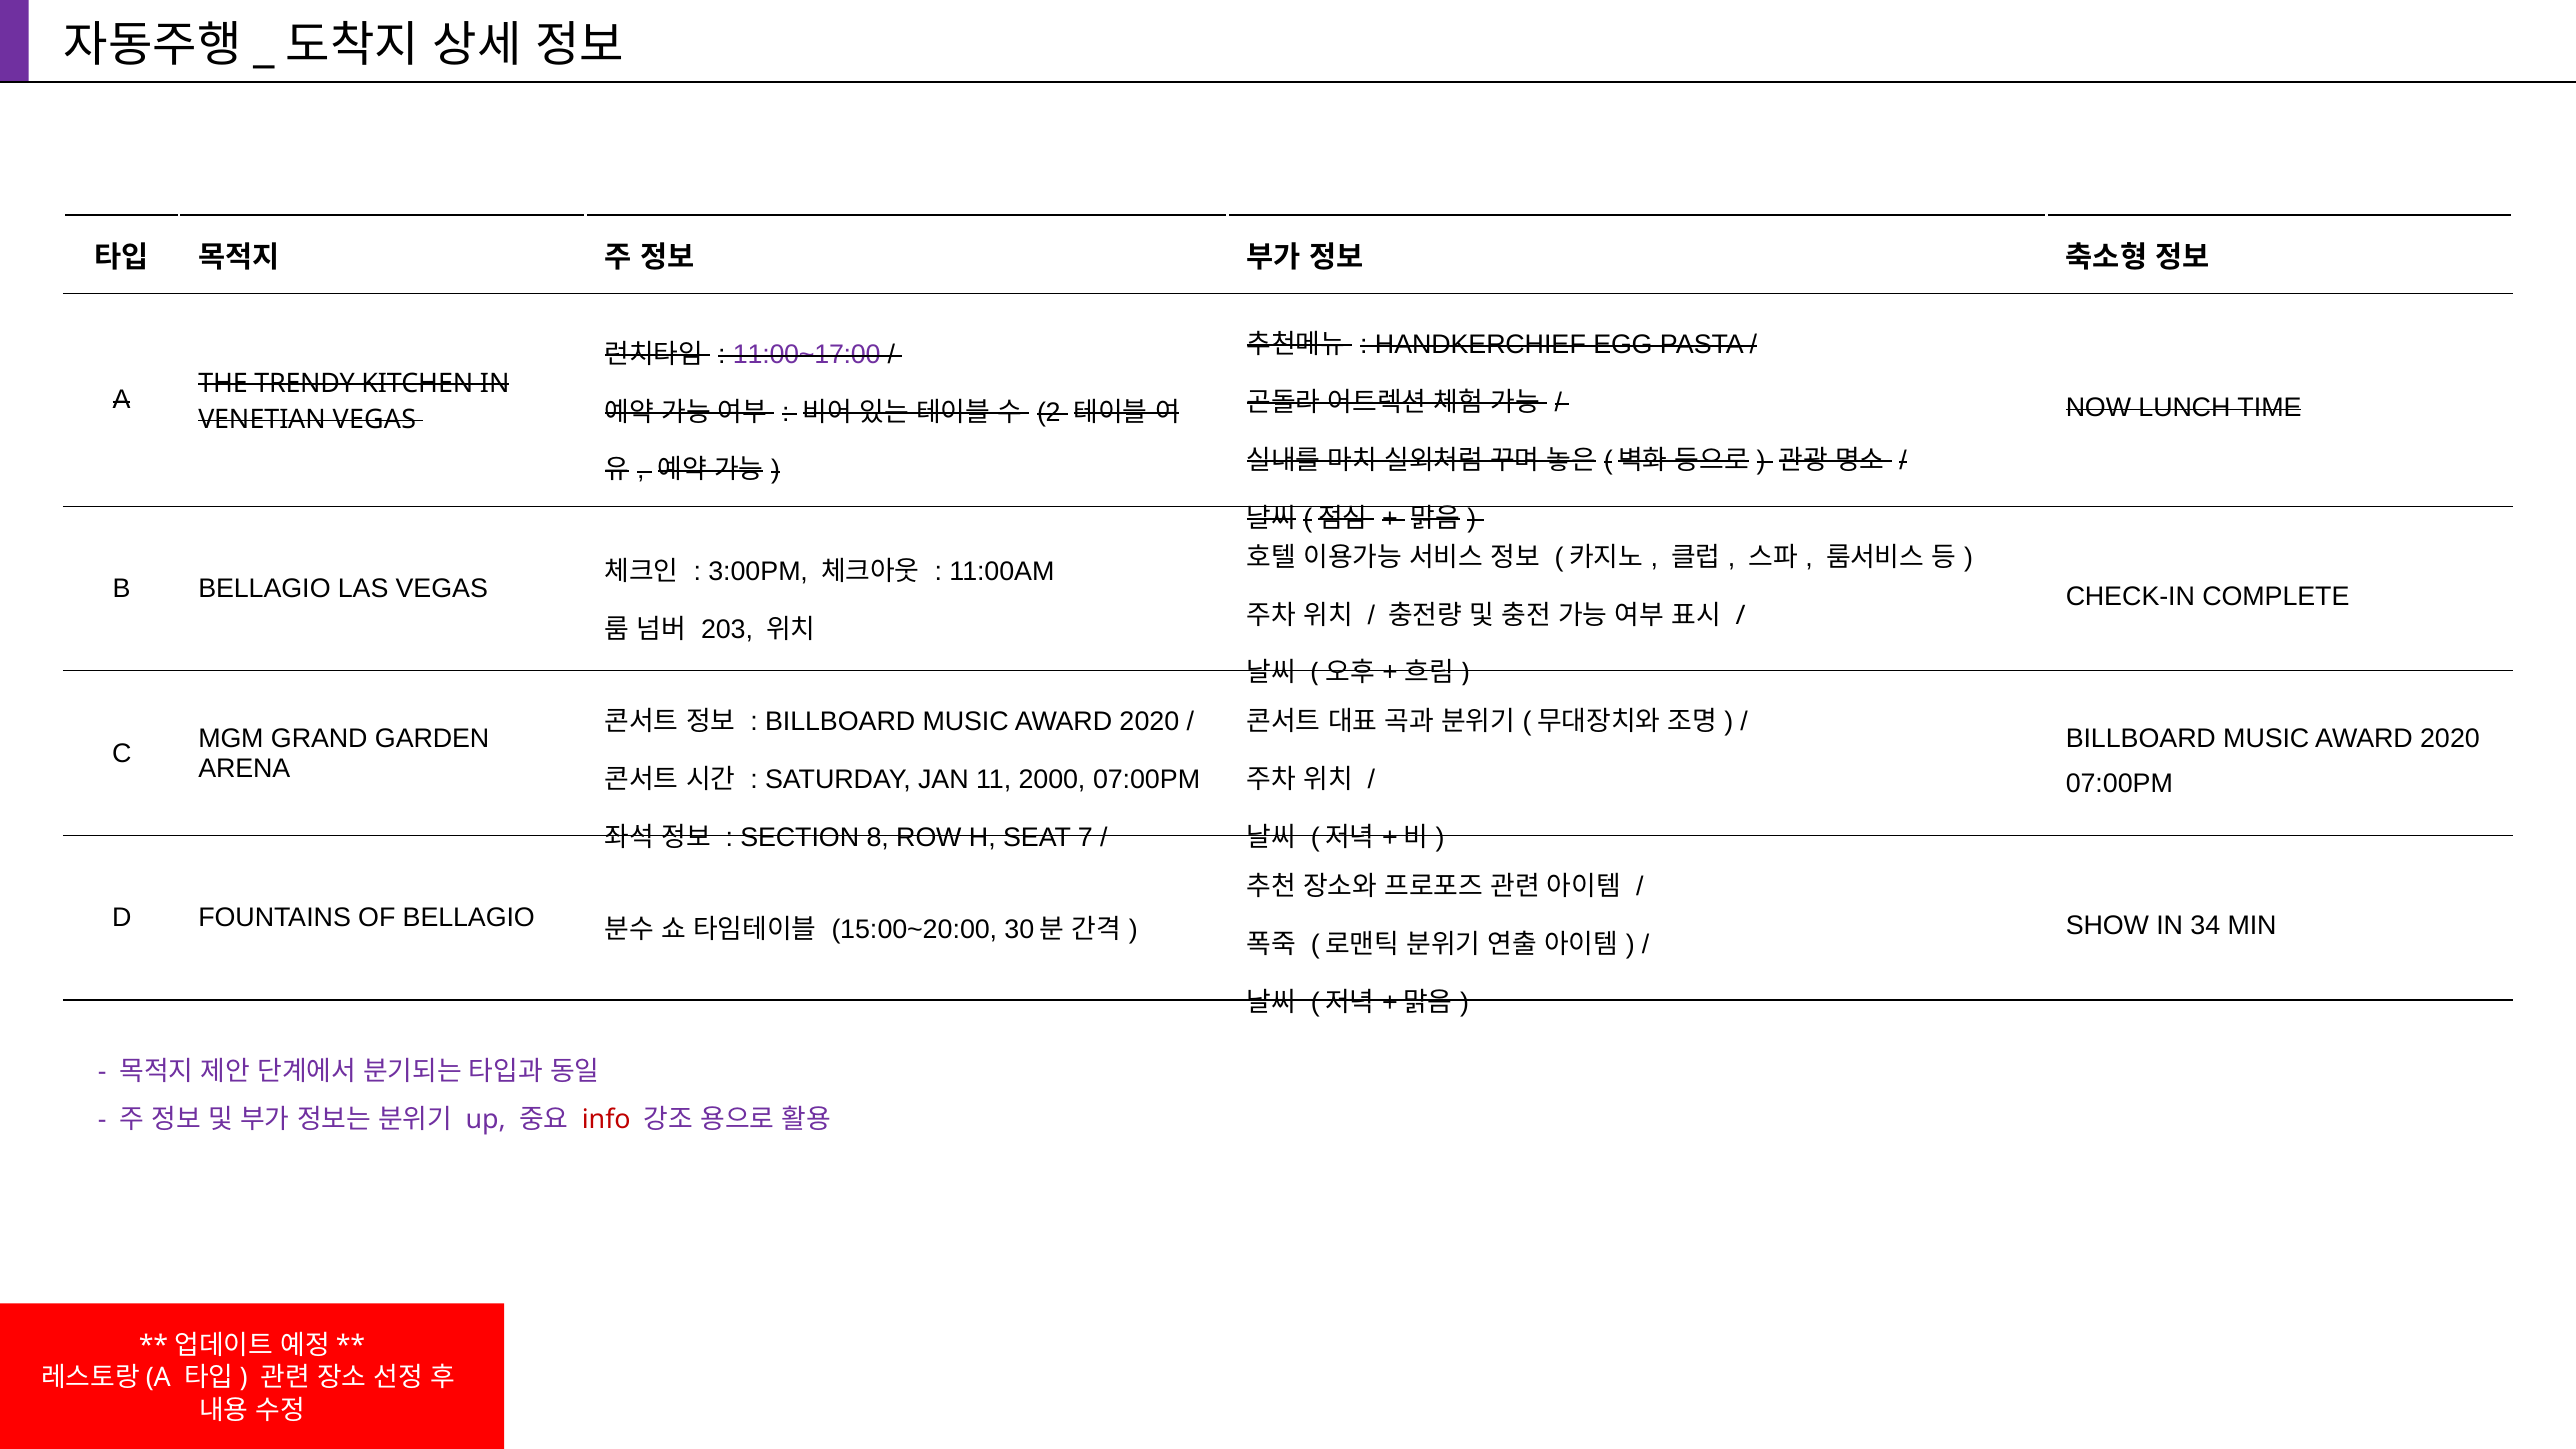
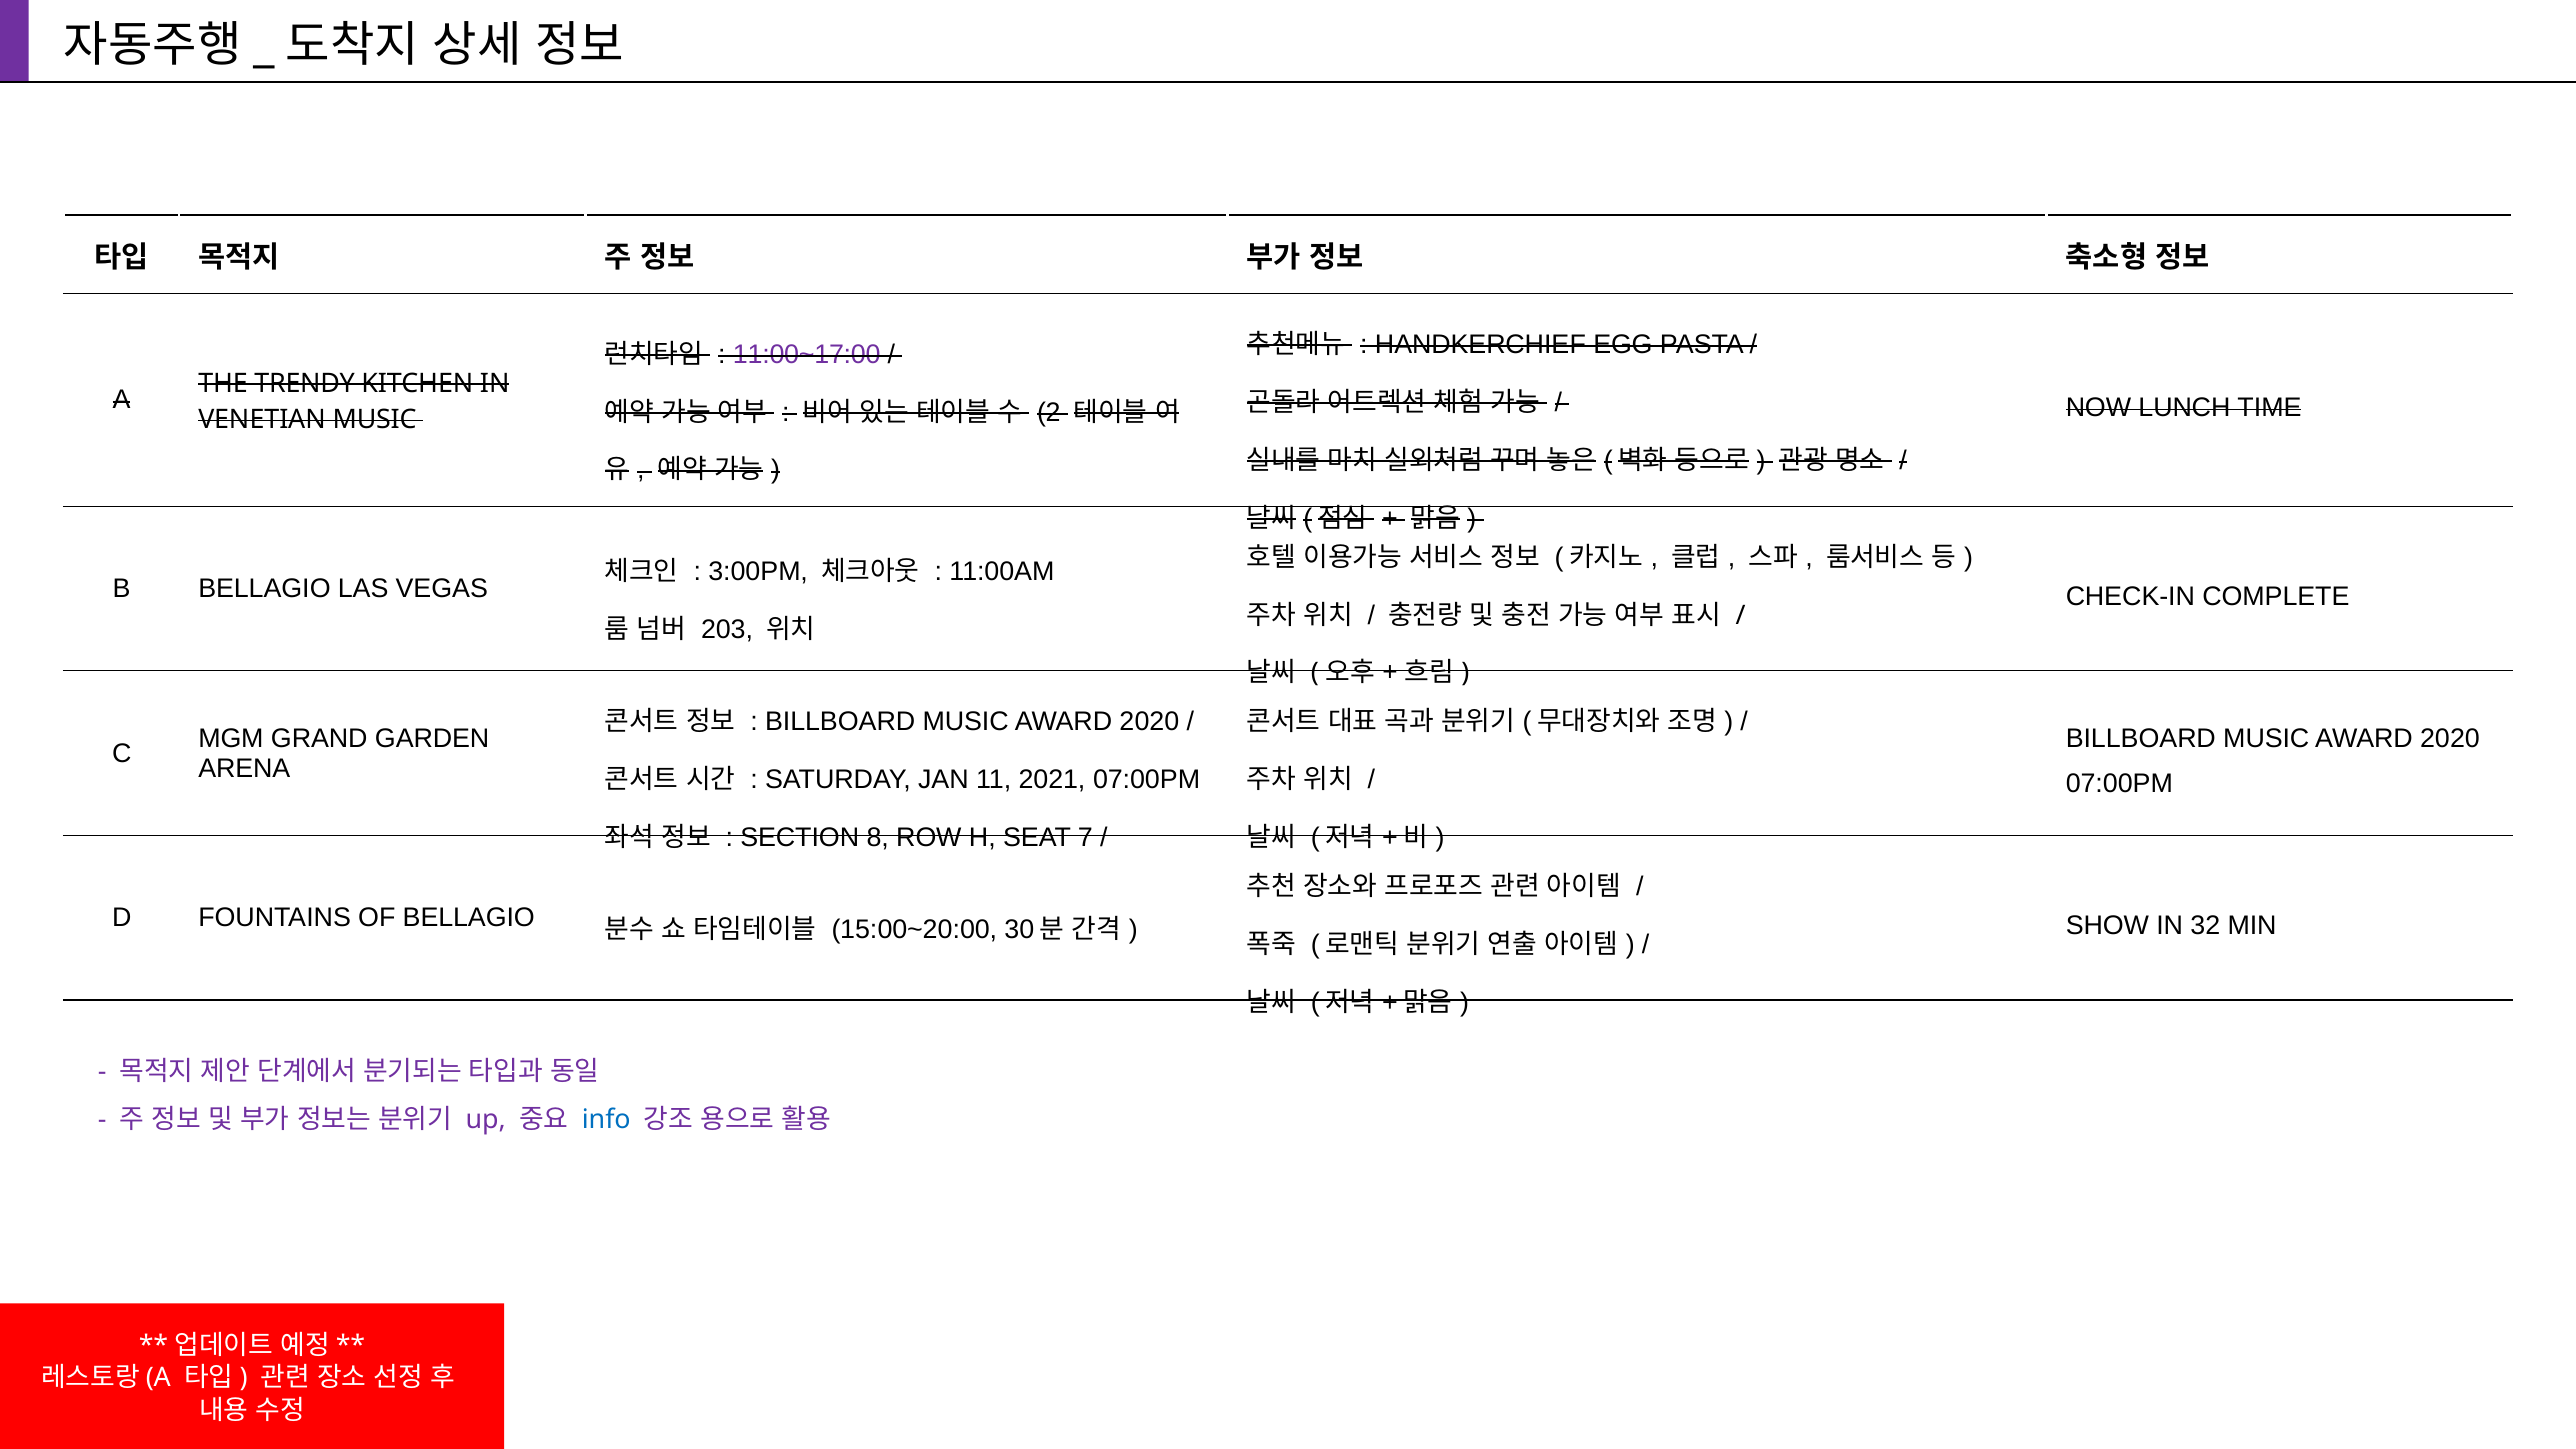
VENETIAN VEGAS: VEGAS -> MUSIC (375, 420)
2000: 2000 -> 2021 (1052, 780)
34: 34 -> 32 (2205, 925)
info colour: red -> blue (606, 1120)
